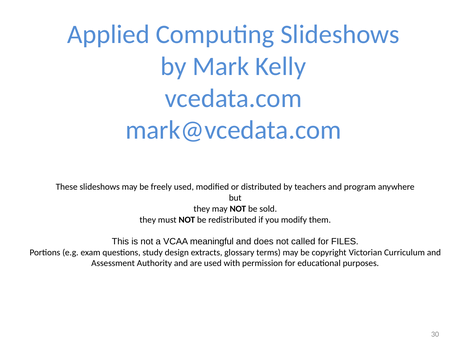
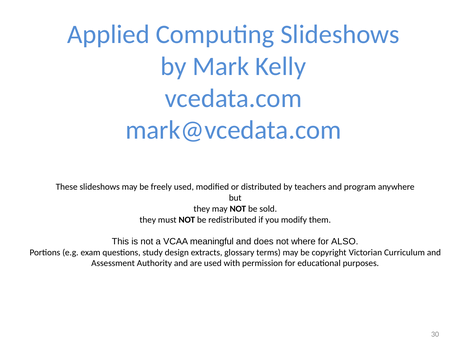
called: called -> where (303, 242)
FILES: FILES -> ALSO (345, 242)
